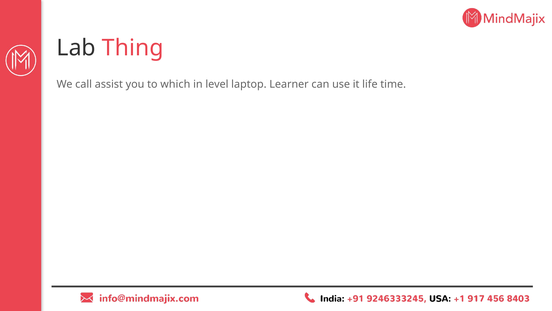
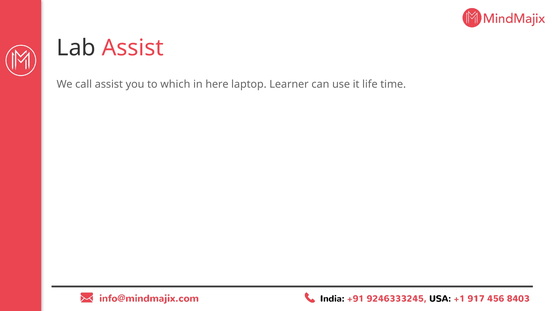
Lab Thing: Thing -> Assist (133, 48)
level: level -> here (217, 84)
